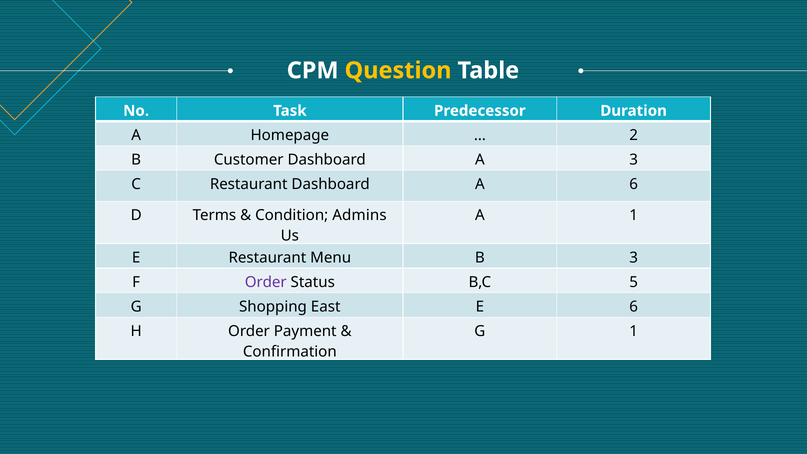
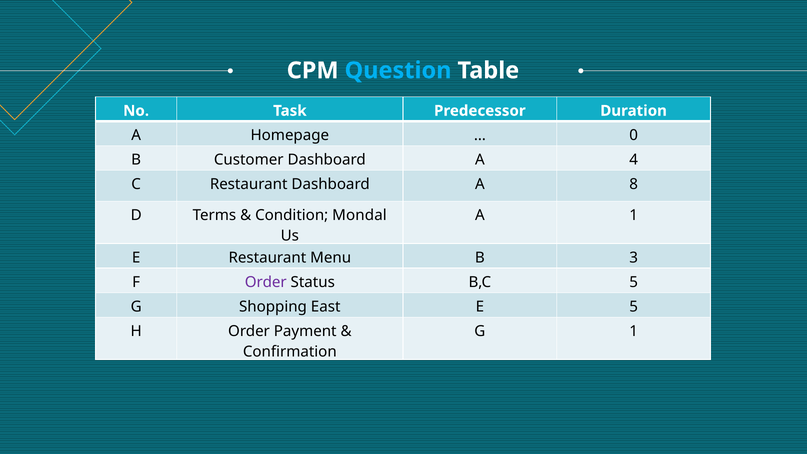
Question colour: yellow -> light blue (398, 70)
2: 2 -> 0 (634, 135)
A 3: 3 -> 4 (634, 160)
A 6: 6 -> 8 (634, 184)
Admins: Admins -> Mondal (360, 215)
E 6: 6 -> 5 (634, 307)
